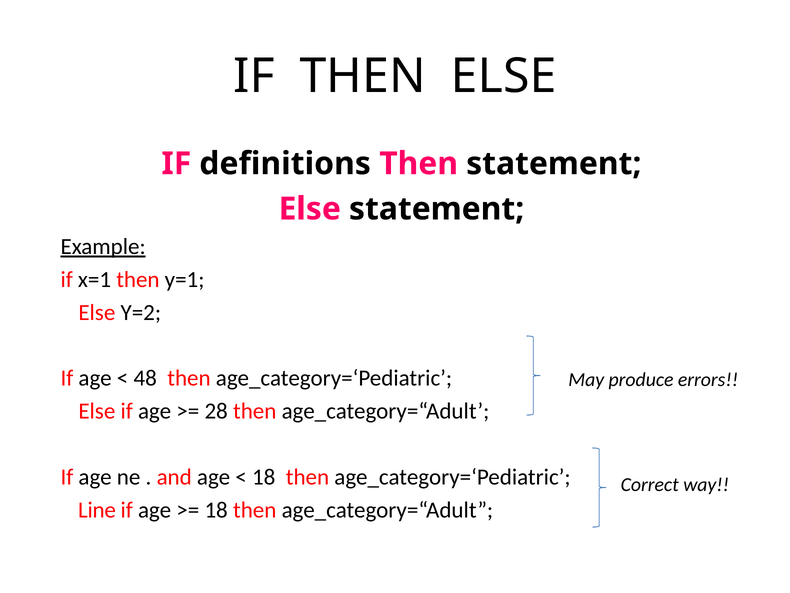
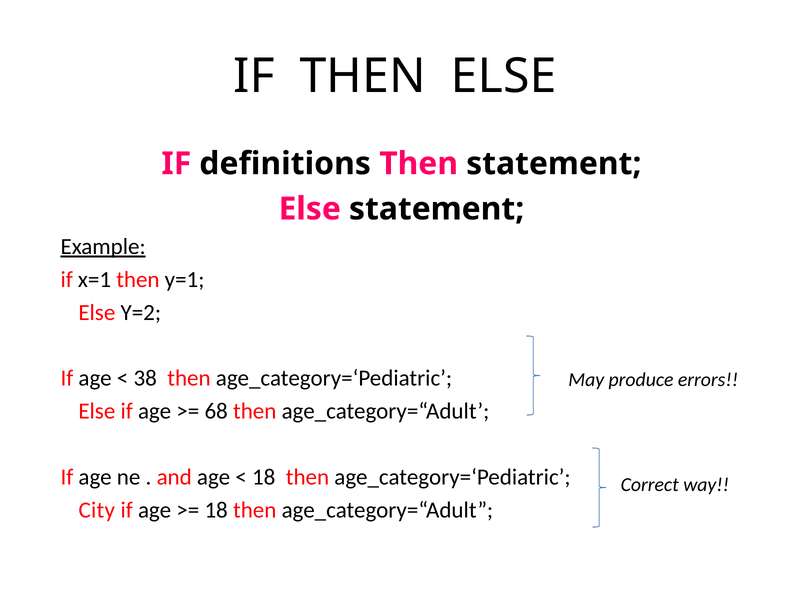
48: 48 -> 38 (145, 378)
28: 28 -> 68 (216, 411)
Line: Line -> City (97, 510)
